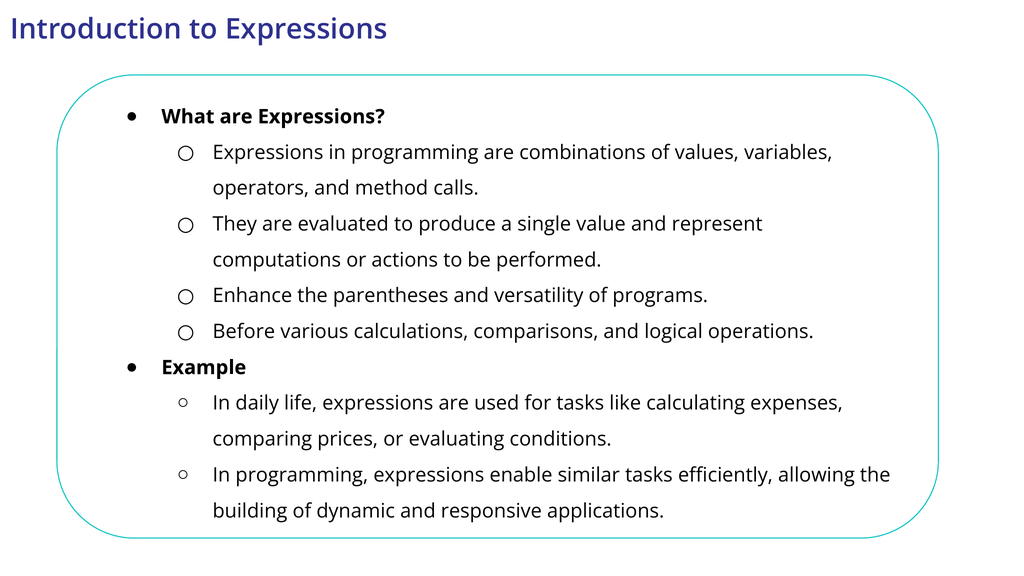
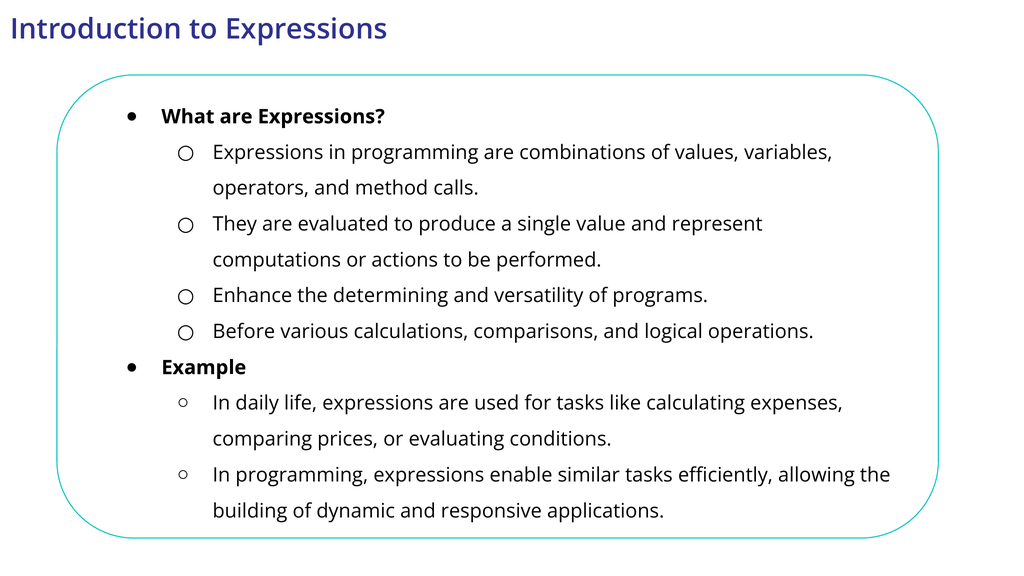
parentheses: parentheses -> determining (391, 296)
